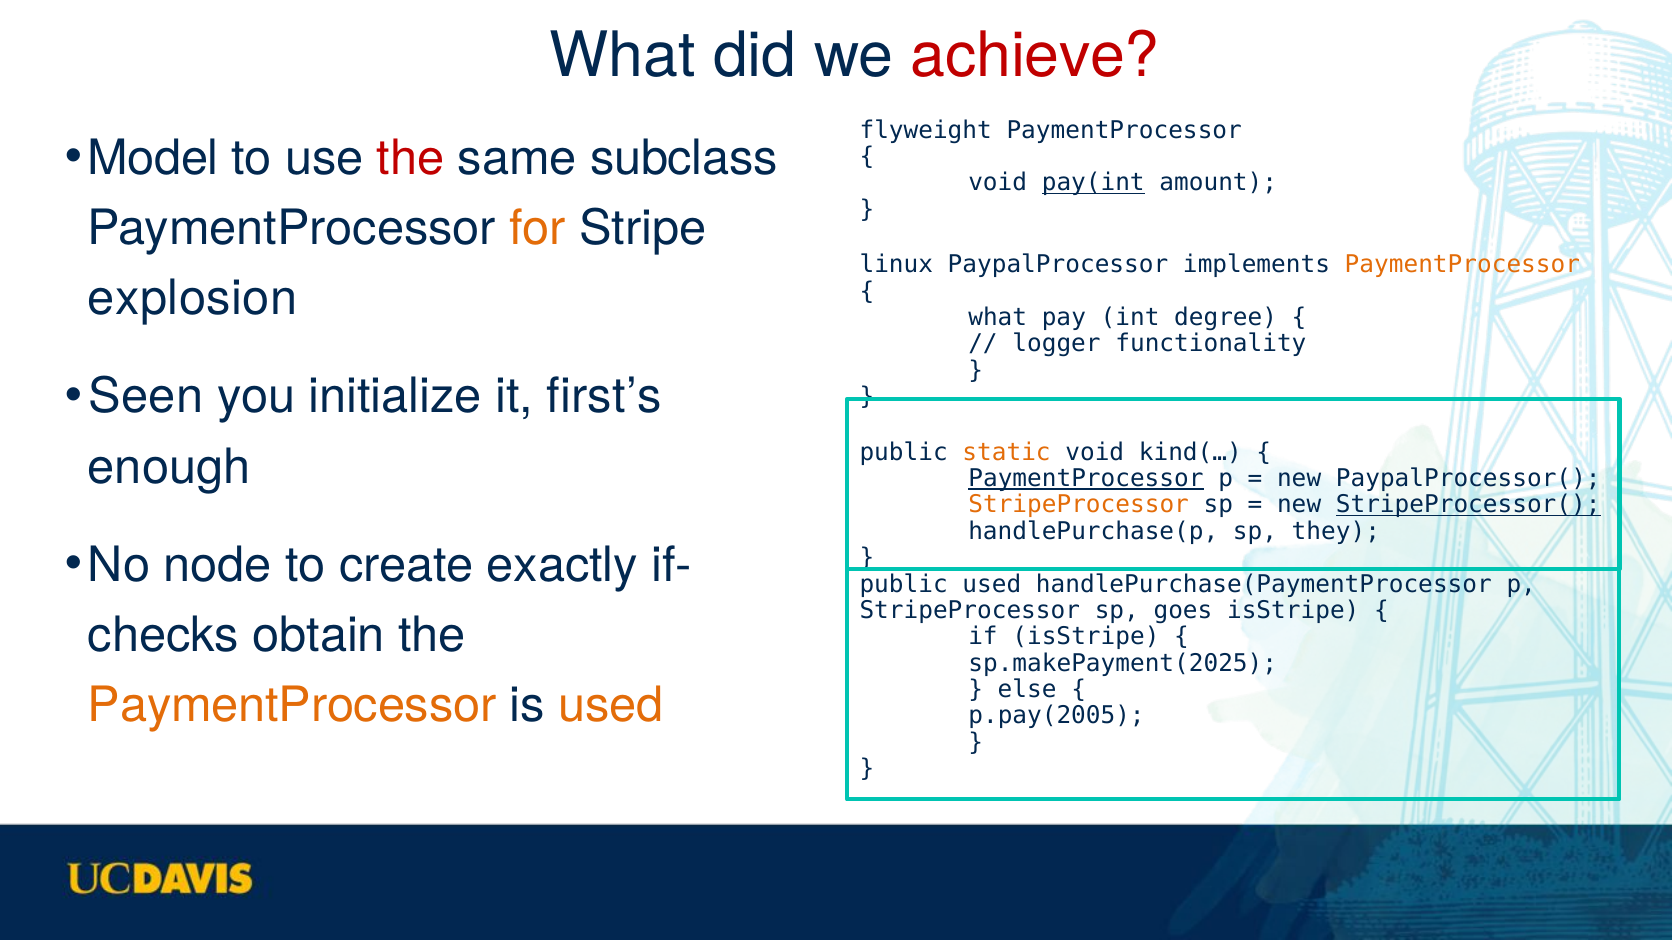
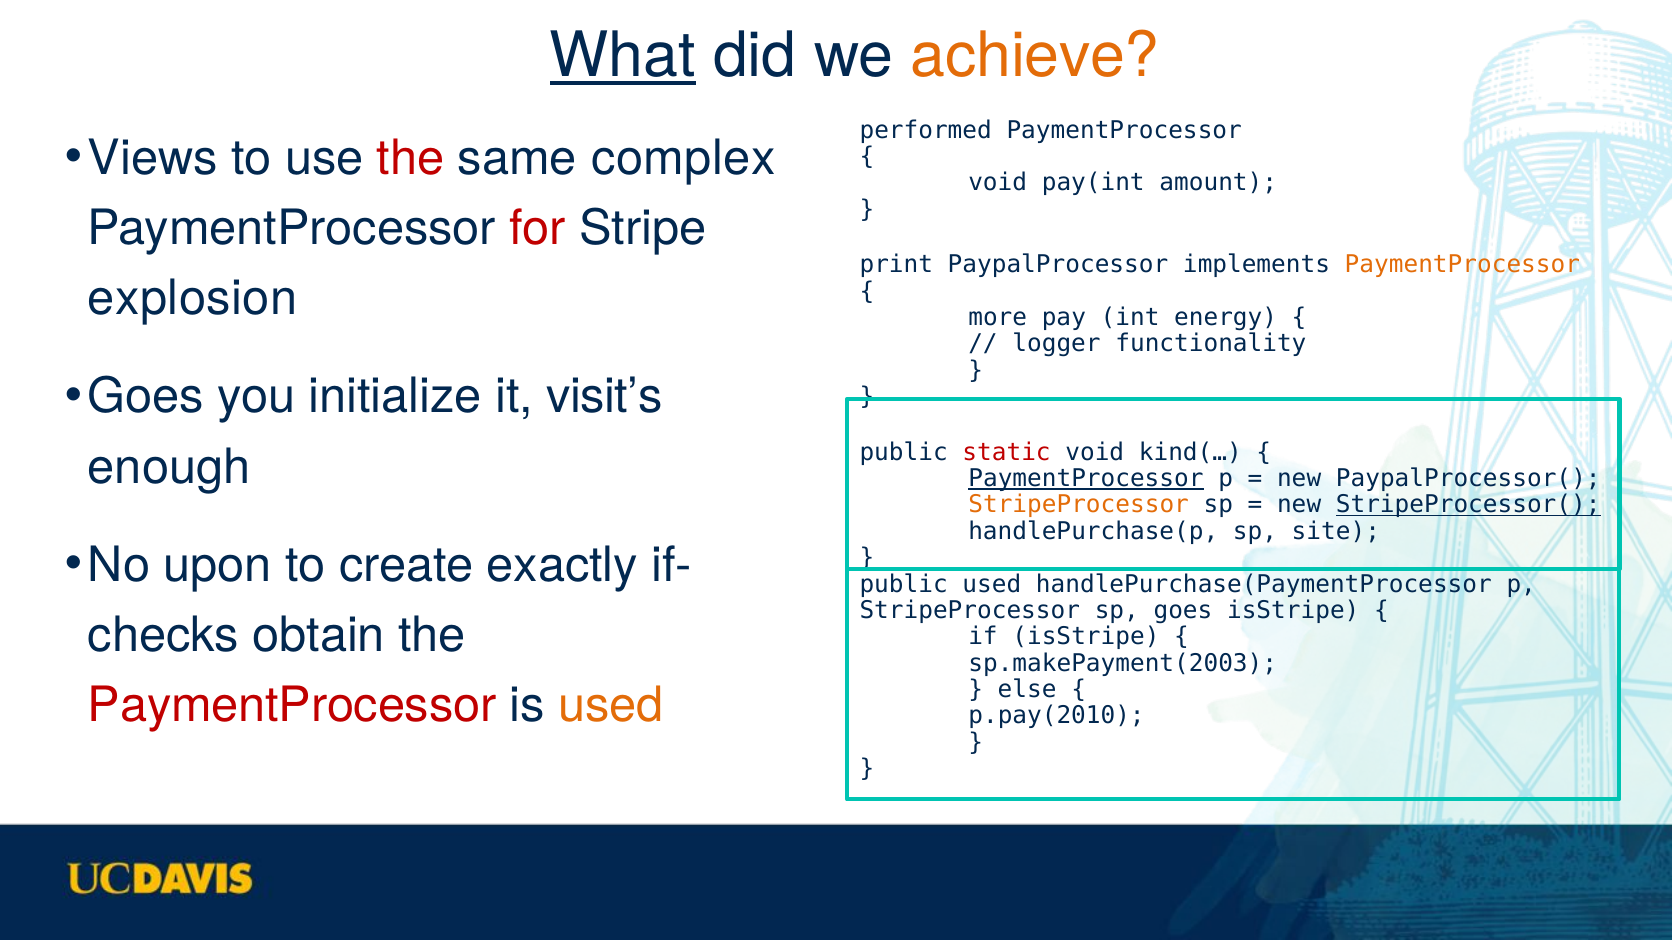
What underline: none -> present (623, 56)
achieve colour: red -> orange (1035, 56)
flyweight: flyweight -> performed (926, 130)
Model: Model -> Views (153, 158)
subclass: subclass -> complex (684, 158)
pay(int underline: present -> none (1093, 183)
for colour: orange -> red (538, 229)
linux: linux -> print (896, 265)
what: what -> more (998, 318)
degree: degree -> energy (1226, 318)
Seen: Seen -> Goes (146, 397)
first’s: first’s -> visit’s (604, 397)
static colour: orange -> red (1007, 452)
they: they -> site (1336, 532)
node: node -> upon (218, 565)
sp.makePayment(2025: sp.makePayment(2025 -> sp.makePayment(2003 (1123, 663)
PaymentProcessor colour: orange -> red (292, 706)
p.pay(2005: p.pay(2005 -> p.pay(2010 (1057, 716)
